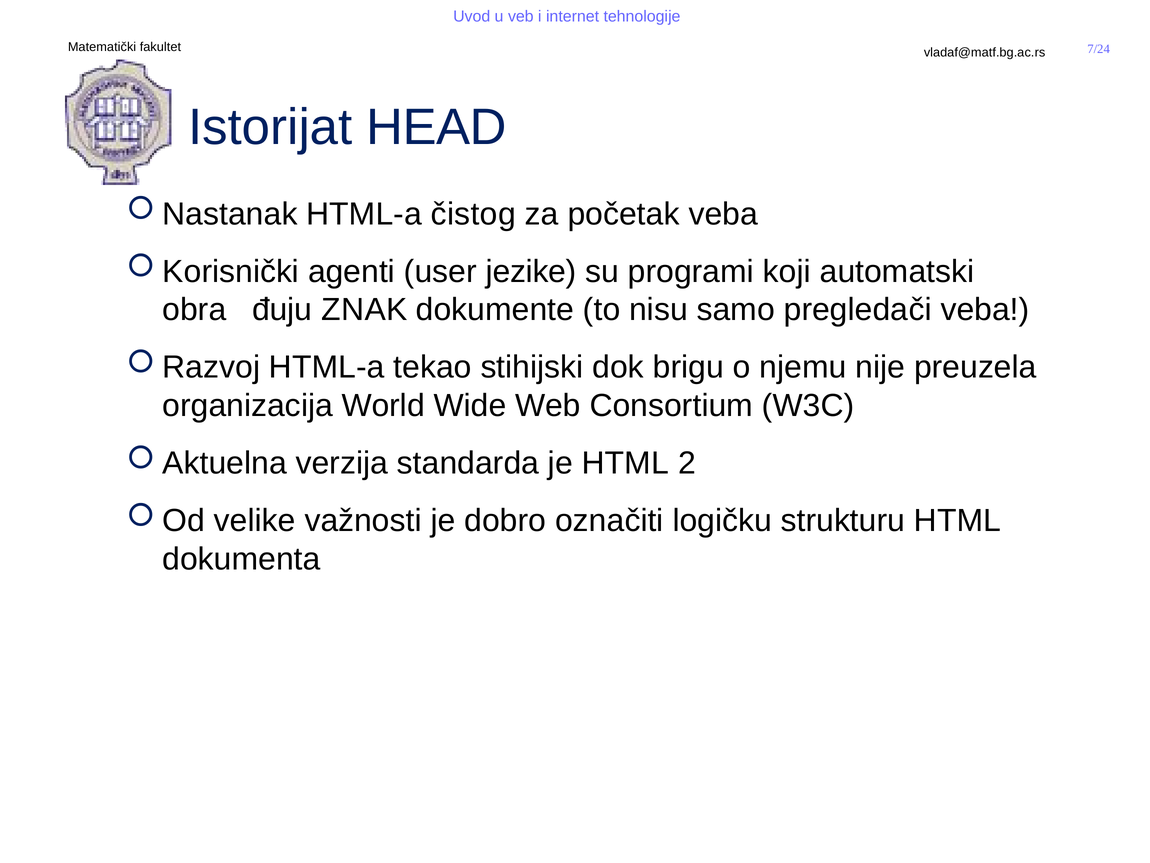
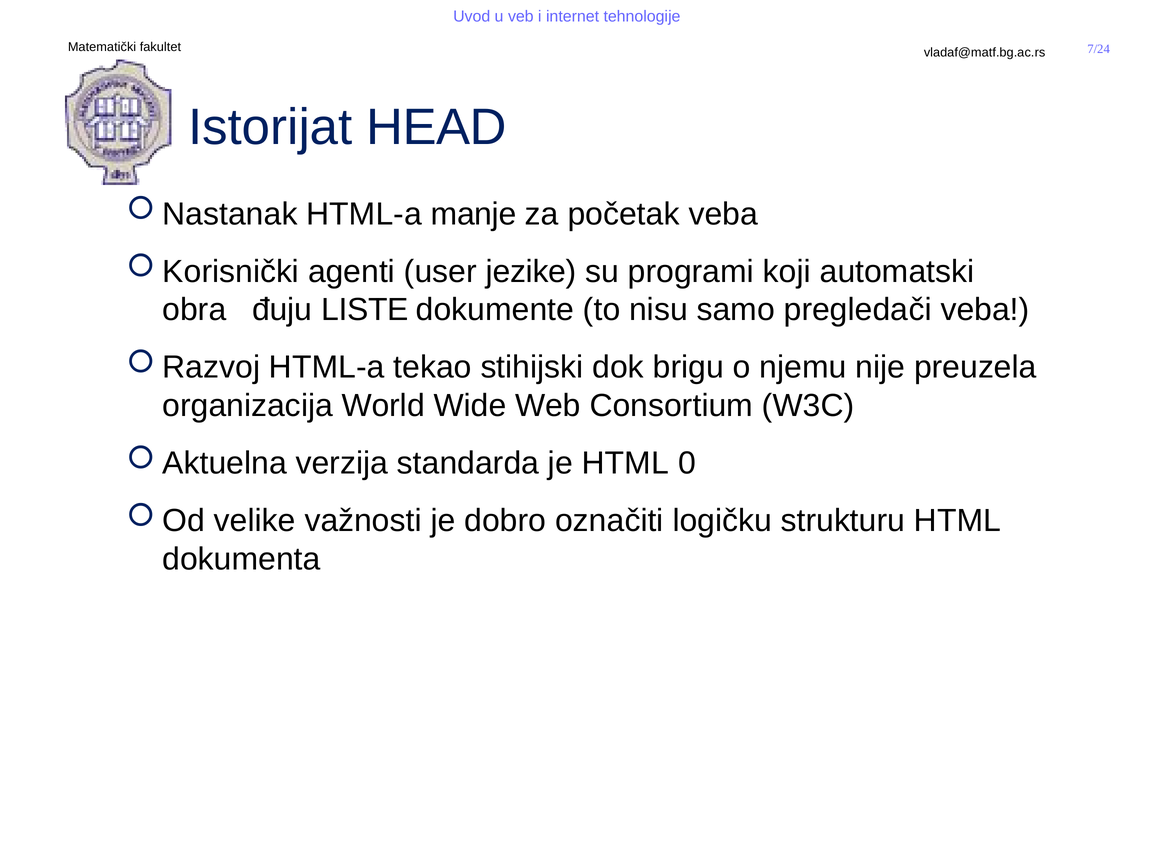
čistog: čistog -> manje (474, 214)
ZNAK: ZNAK -> LISTE (365, 310)
2: 2 -> 0 (687, 463)
